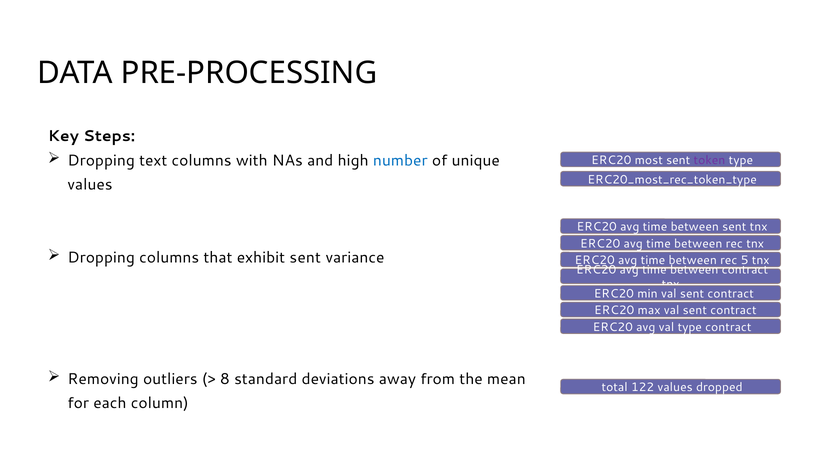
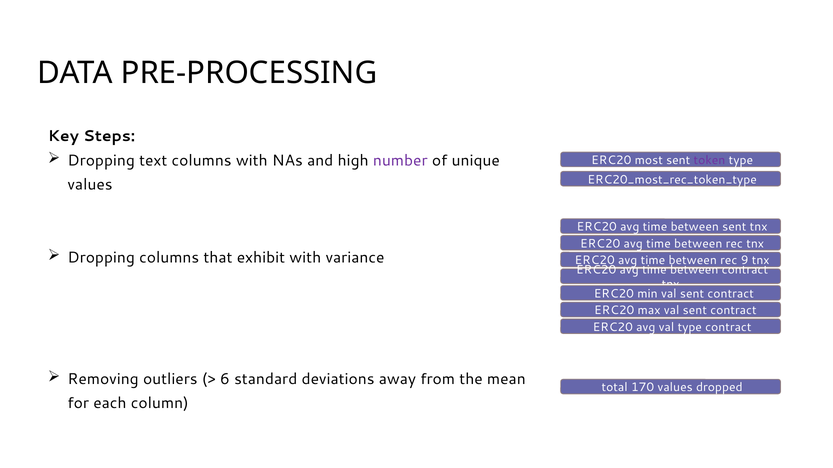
number colour: blue -> purple (400, 161)
exhibit sent: sent -> with (305, 258)
5: 5 -> 9 (745, 261)
8: 8 -> 6 (225, 379)
122: 122 -> 170 (643, 388)
